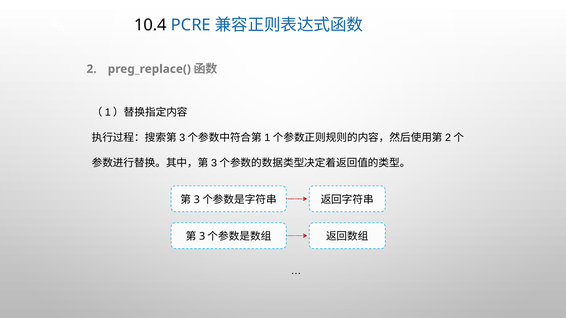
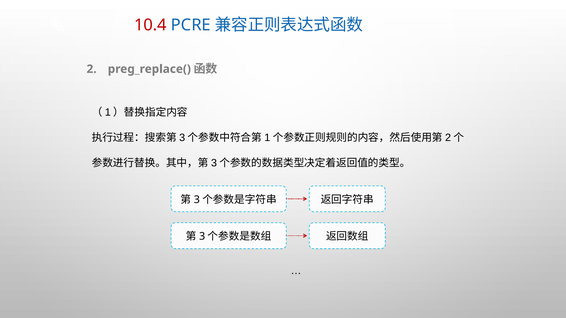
10.4 colour: black -> red (150, 25)
